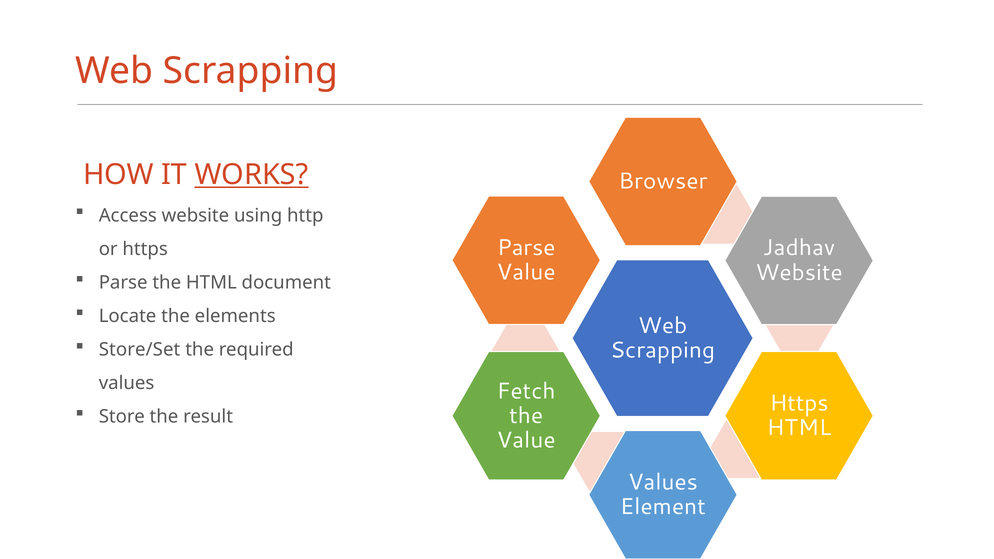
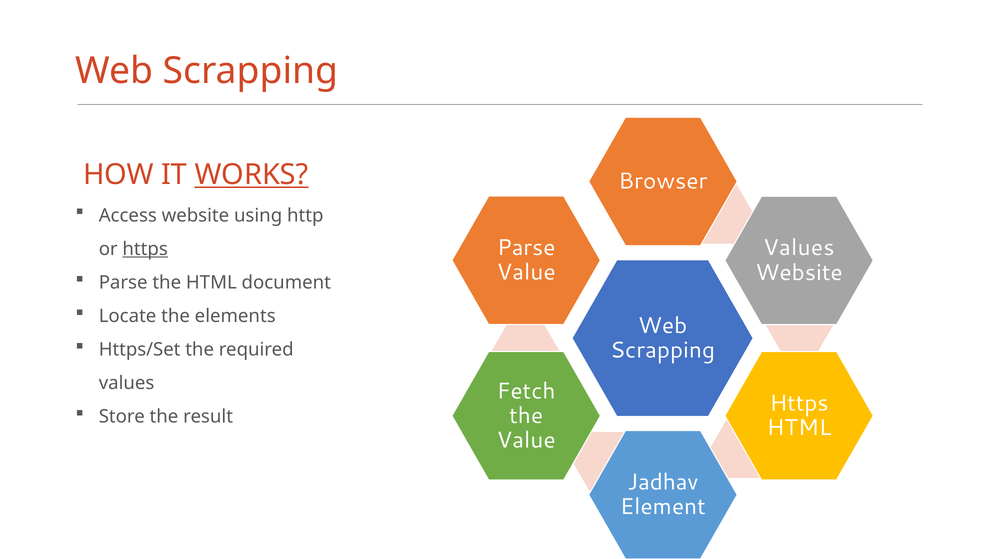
Jadhav: Jadhav -> Values (799, 248)
https underline: none -> present (145, 249)
Store/Set: Store/Set -> Https/Set (140, 350)
Values: Values -> Jadhav (663, 482)
